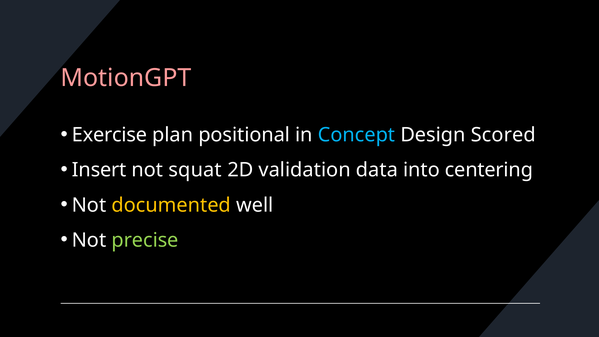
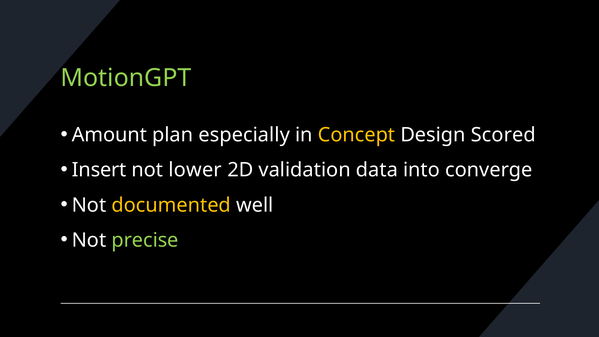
MotionGPT colour: pink -> light green (126, 78)
Exercise: Exercise -> Amount (109, 135)
positional: positional -> especially (244, 135)
Concept colour: light blue -> yellow (357, 135)
squat: squat -> lower (195, 170)
centering: centering -> converge (489, 170)
